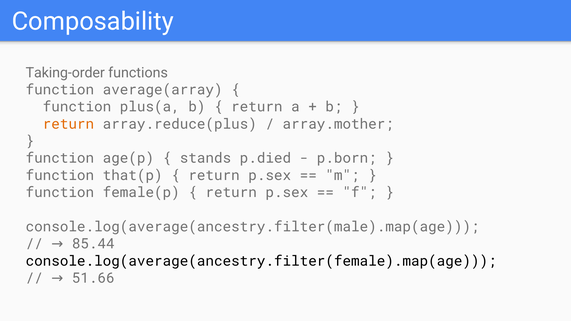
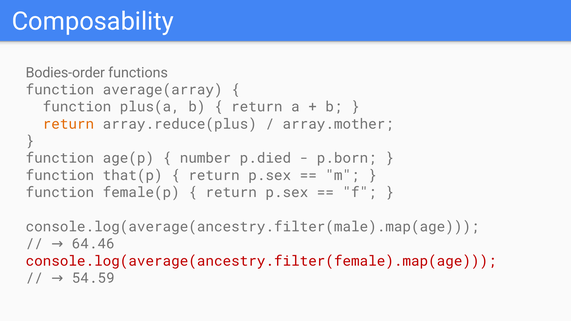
Taking-order: Taking-order -> Bodies-order (65, 73)
stands: stands -> number (205, 158)
85.44: 85.44 -> 64.46 (93, 244)
console.log(average(ancestry.filter(female).map(age colour: black -> red (261, 261)
51.66: 51.66 -> 54.59 (93, 278)
